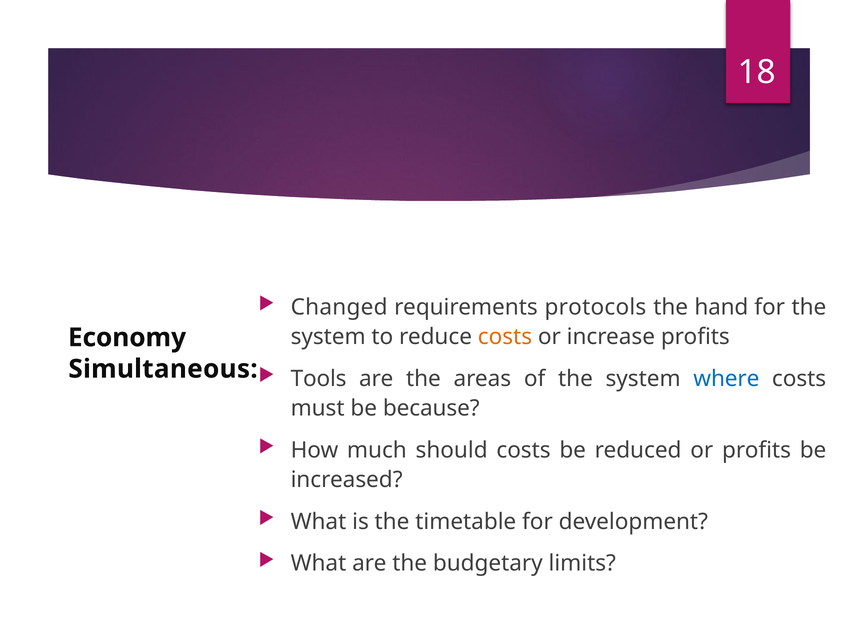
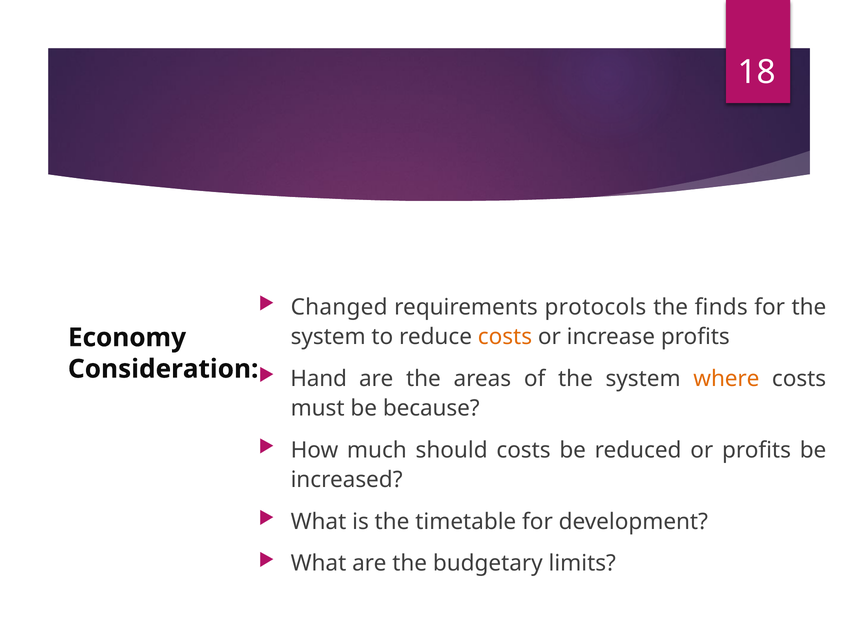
hand: hand -> finds (721, 307)
Simultaneous: Simultaneous -> Consideration (163, 369)
Tools: Tools -> Hand (319, 379)
where colour: blue -> orange (726, 379)
